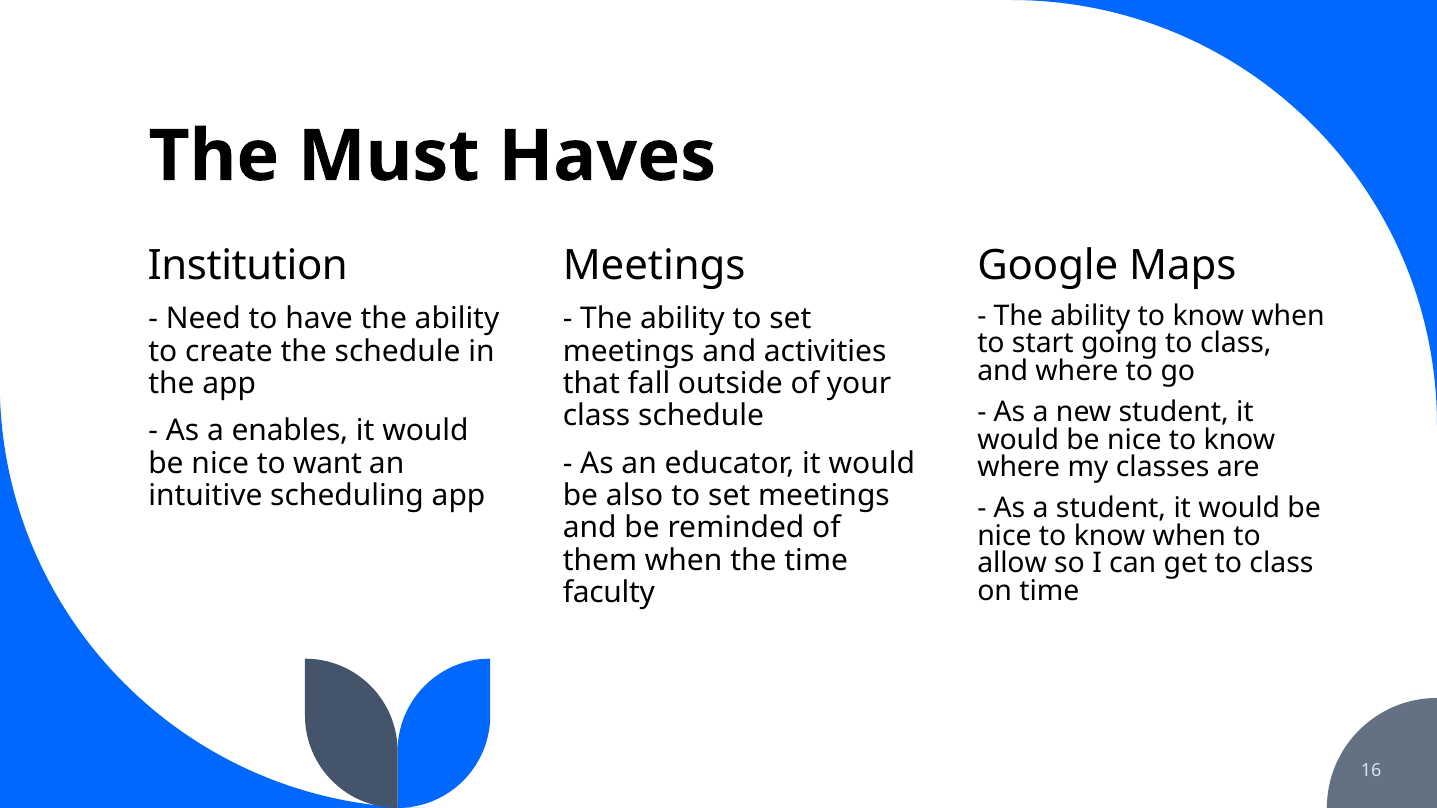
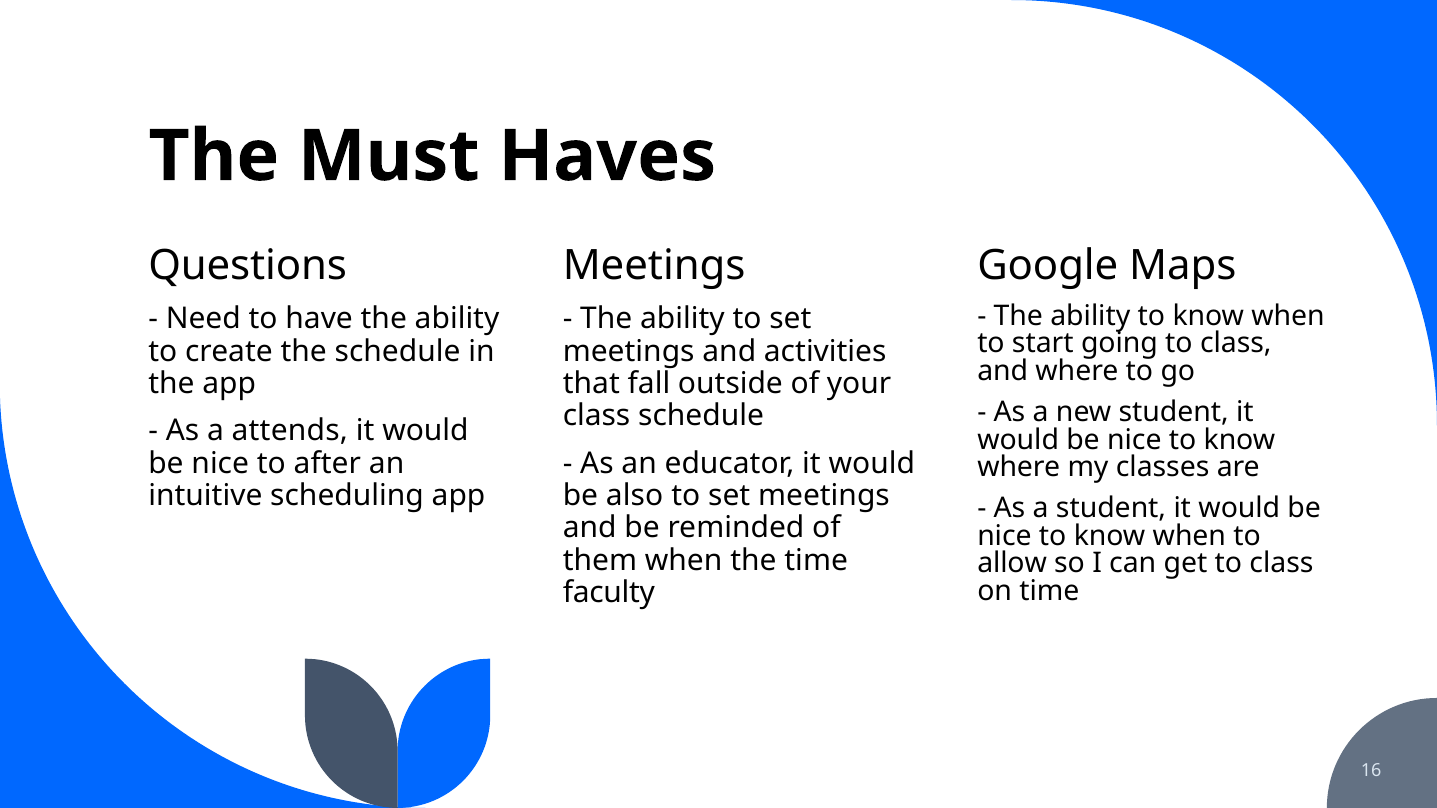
Institution: Institution -> Questions (248, 266)
enables: enables -> attends (290, 431)
want: want -> after (327, 463)
